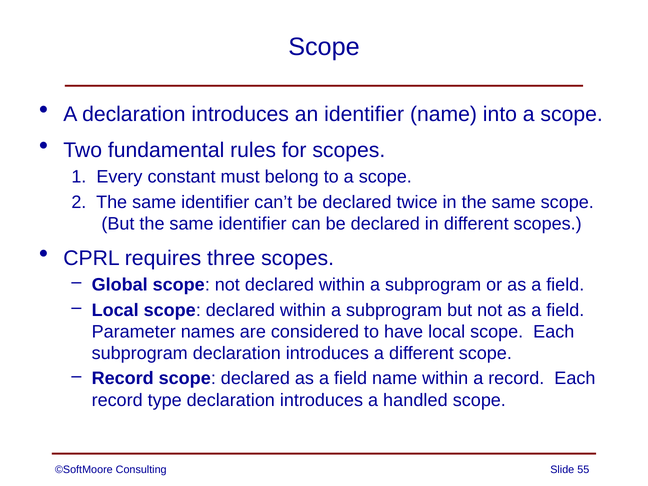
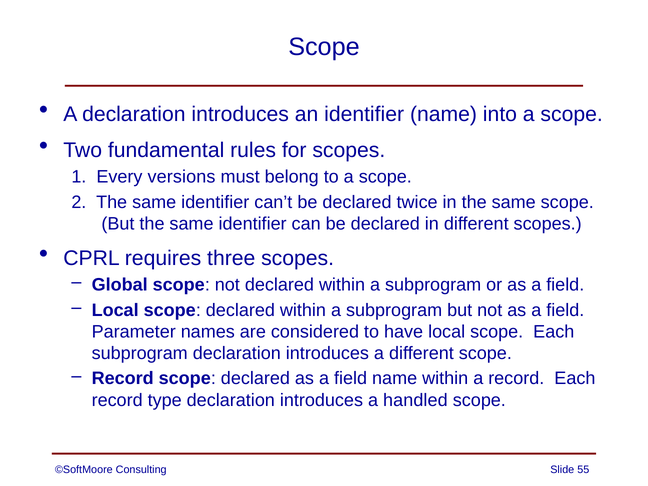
constant: constant -> versions (181, 177)
